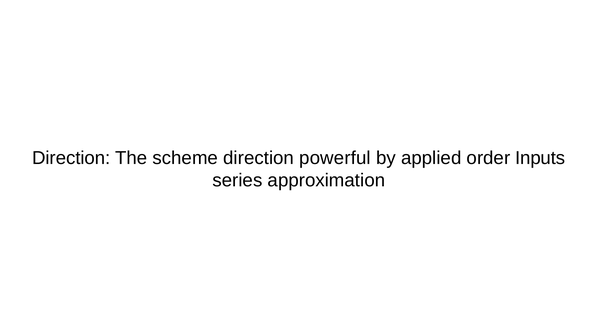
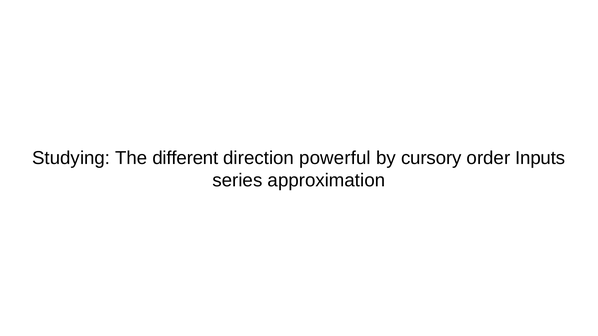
Direction: Direction -> Studying (71, 158)
scheme: scheme -> different (185, 158)
applied: applied -> cursory (431, 158)
